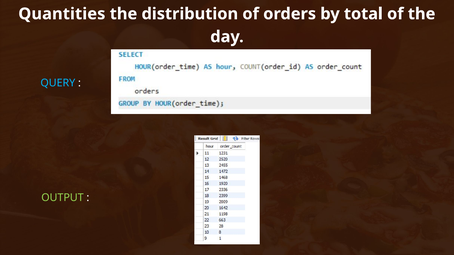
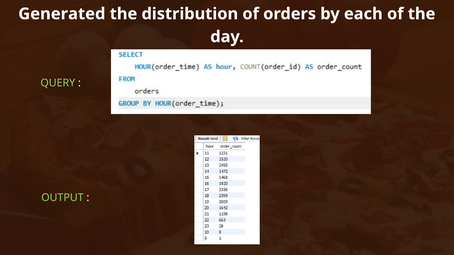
Quantities: Quantities -> Generated (62, 14)
total: total -> each (363, 14)
QUERY colour: light blue -> light green (58, 83)
